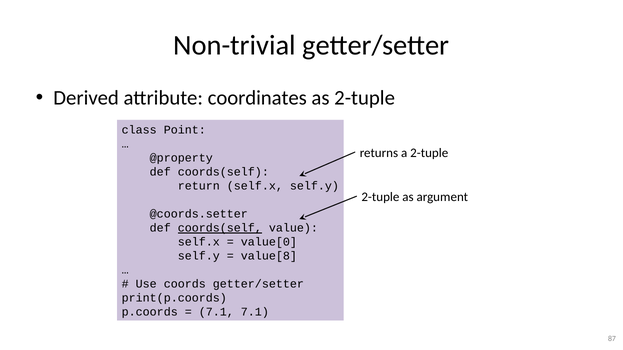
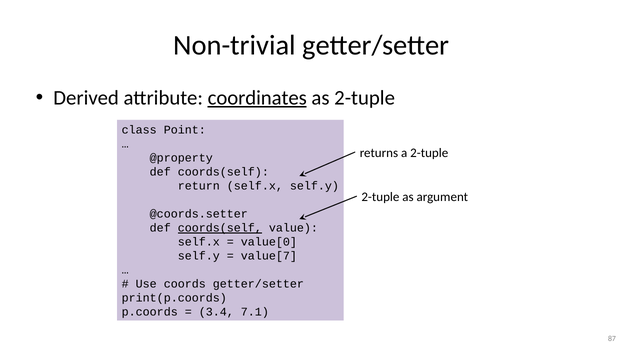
coordinates underline: none -> present (257, 98)
value[8: value[8 -> value[7 (269, 256)
7.1: 7.1 -> 3.4 (216, 312)
